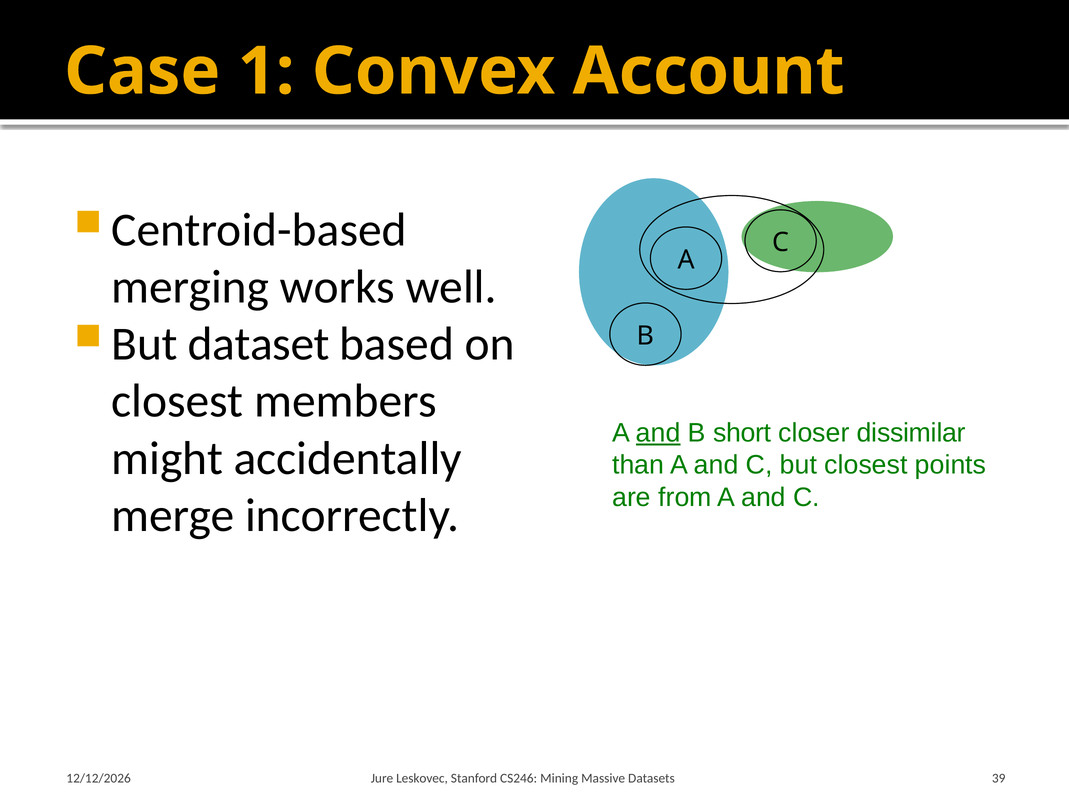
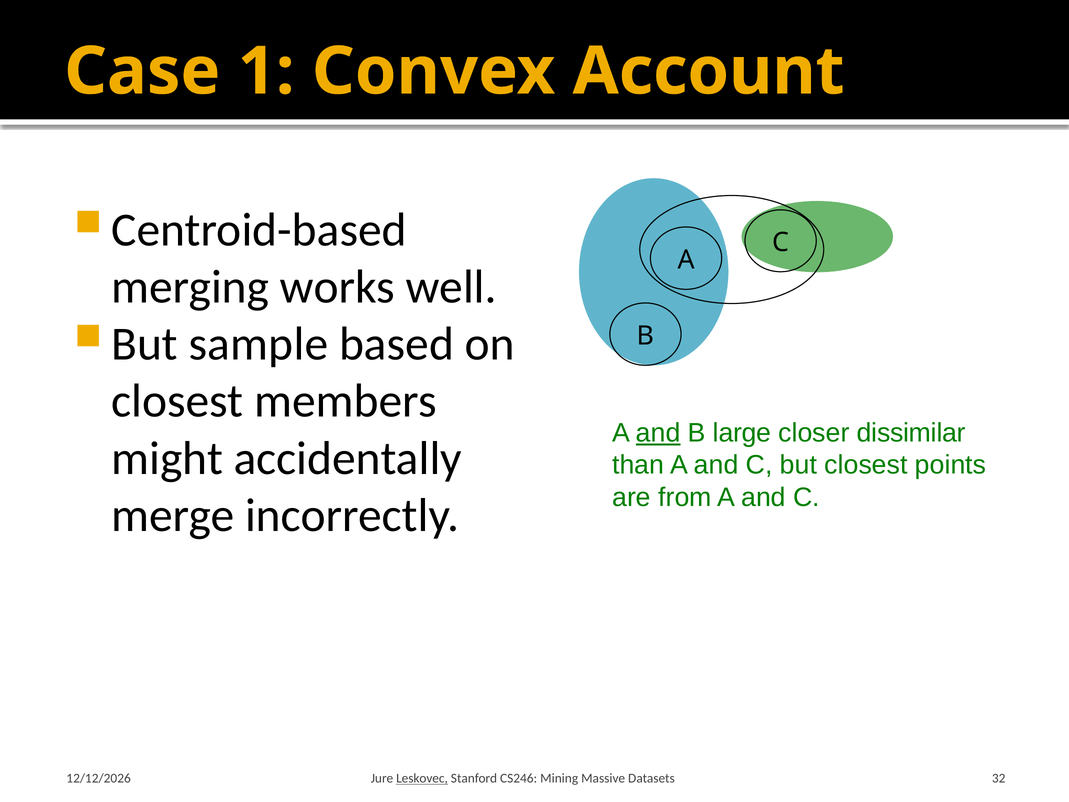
dataset: dataset -> sample (258, 344)
short: short -> large (742, 433)
Leskovec underline: none -> present (422, 778)
39: 39 -> 32 (999, 778)
